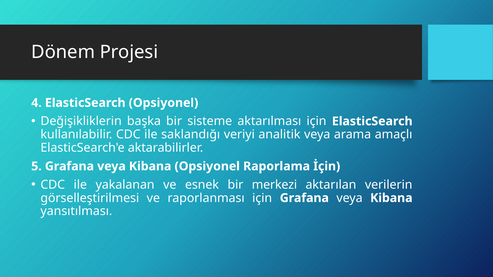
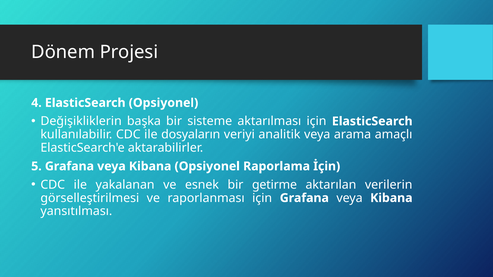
saklandığı: saklandığı -> dosyaların (191, 135)
merkezi: merkezi -> getirme (275, 185)
